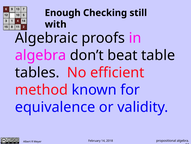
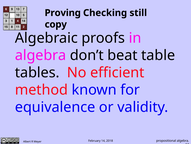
Enough: Enough -> Proving (63, 13)
with: with -> copy (56, 24)
